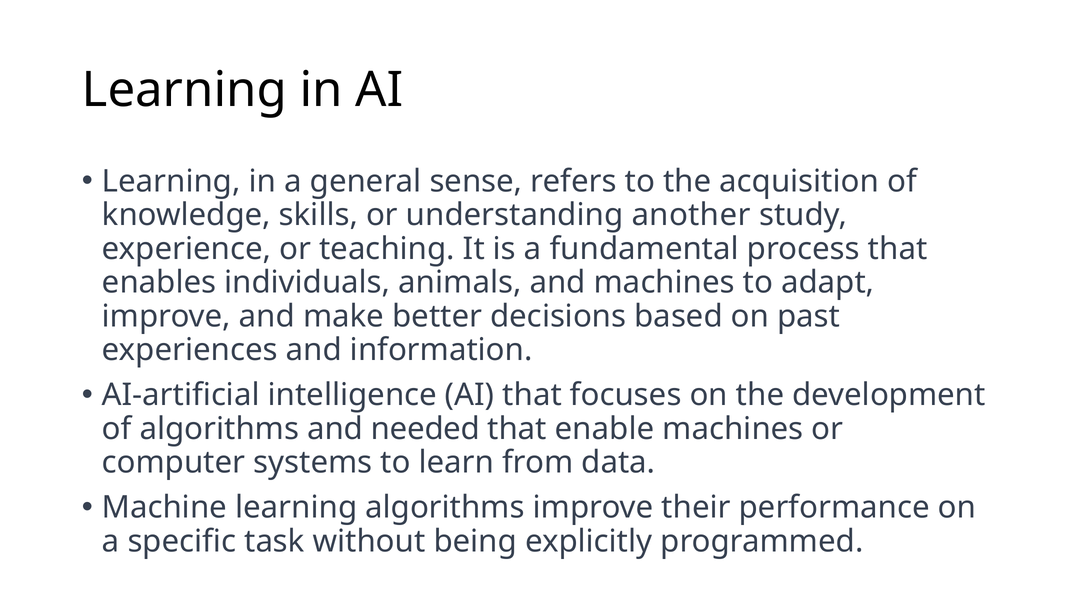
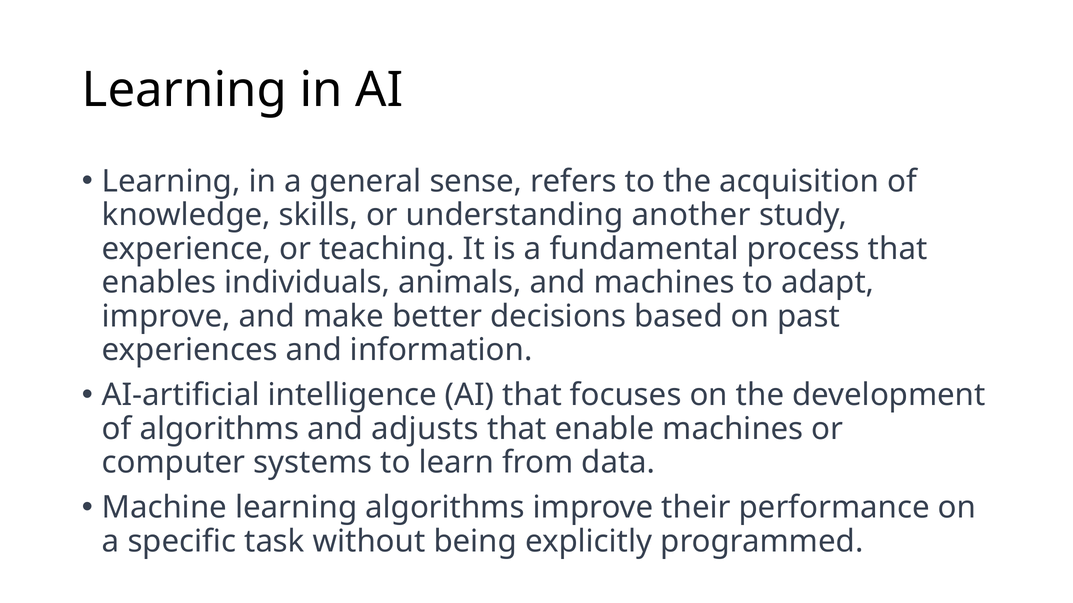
needed: needed -> adjusts (425, 429)
